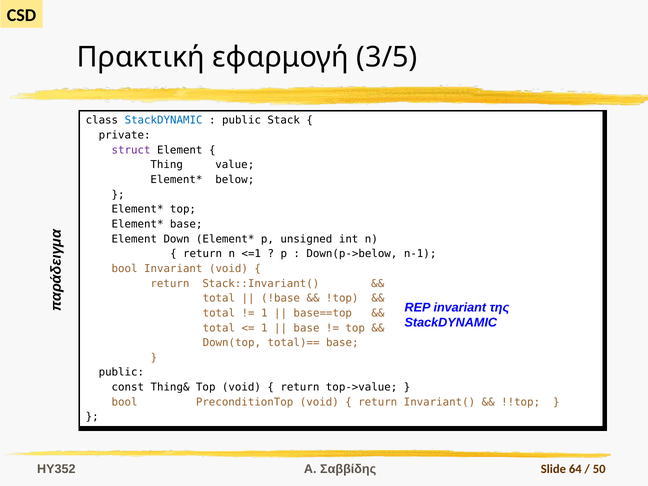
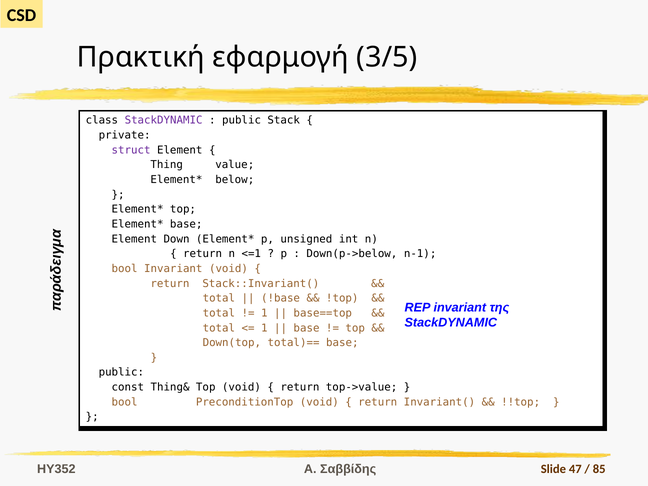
StackDYNAMIC colour: blue -> purple (164, 120)
64: 64 -> 47 (575, 469)
50: 50 -> 85 (599, 469)
